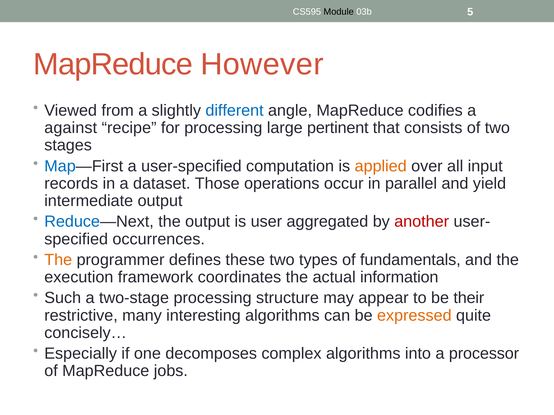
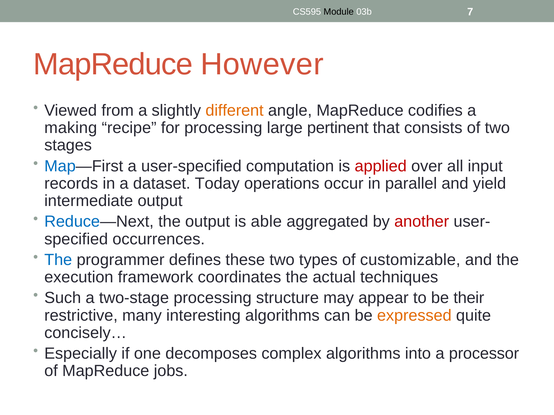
5: 5 -> 7 (470, 12)
different colour: blue -> orange (235, 111)
against: against -> making (71, 128)
applied colour: orange -> red (381, 166)
Those: Those -> Today (217, 184)
user: user -> able (266, 222)
The colour: orange -> blue (58, 260)
fundamentals: fundamentals -> customizable (410, 260)
information: information -> techniques (399, 278)
